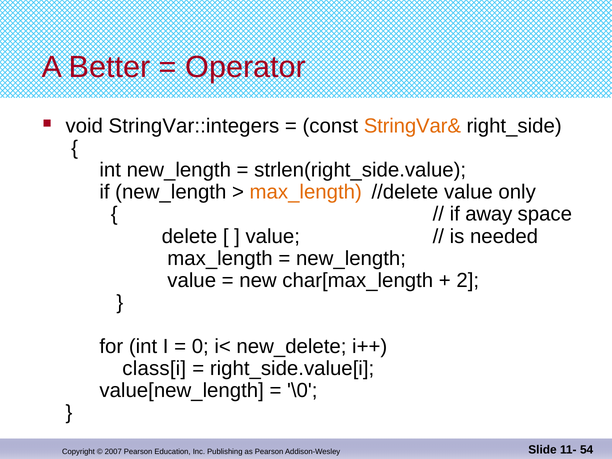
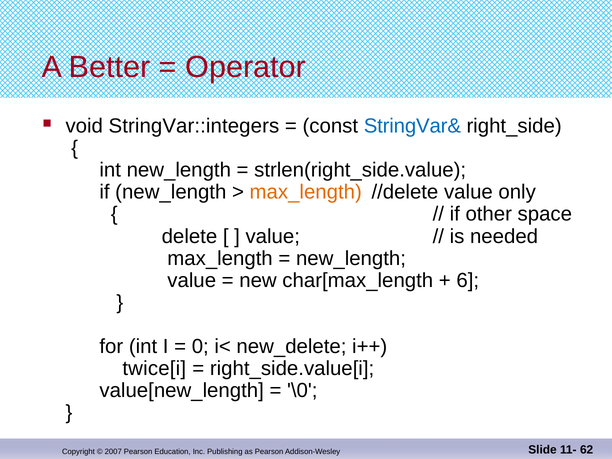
StringVar& colour: orange -> blue (412, 126)
away: away -> other (489, 214)
2: 2 -> 6 (468, 280)
class[i: class[i -> twice[i (154, 368)
54: 54 -> 62 (587, 450)
